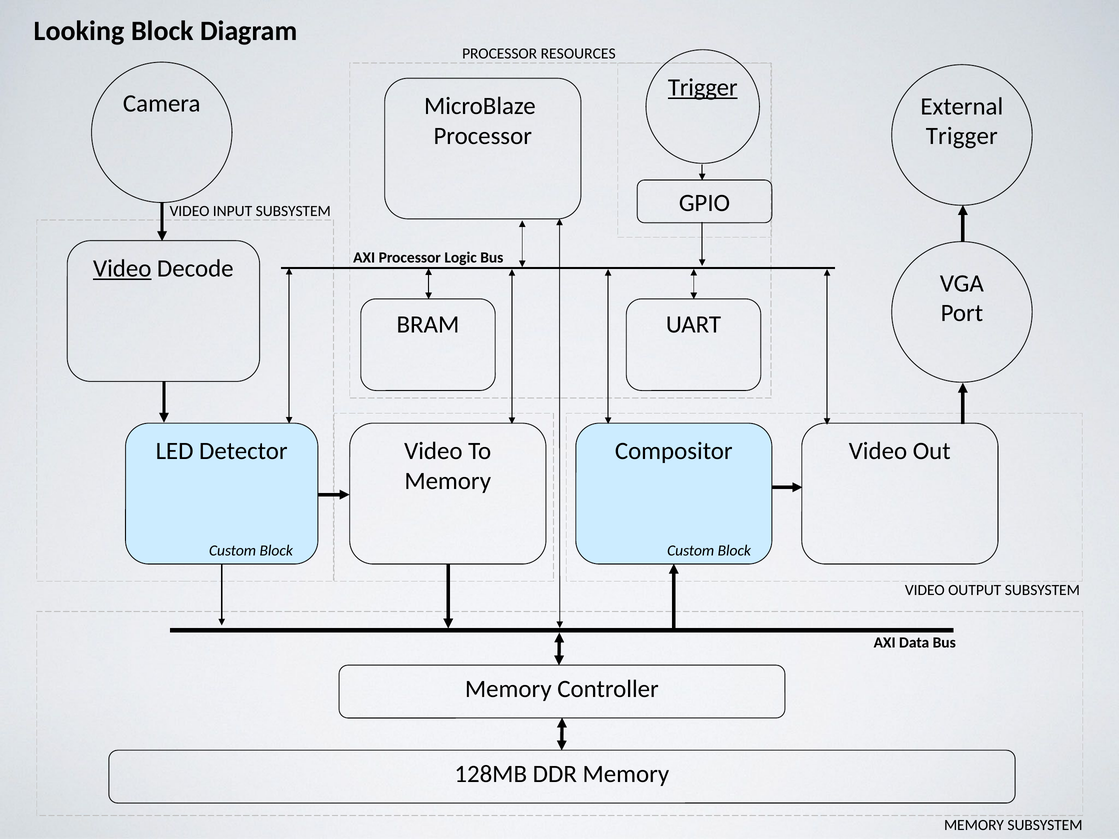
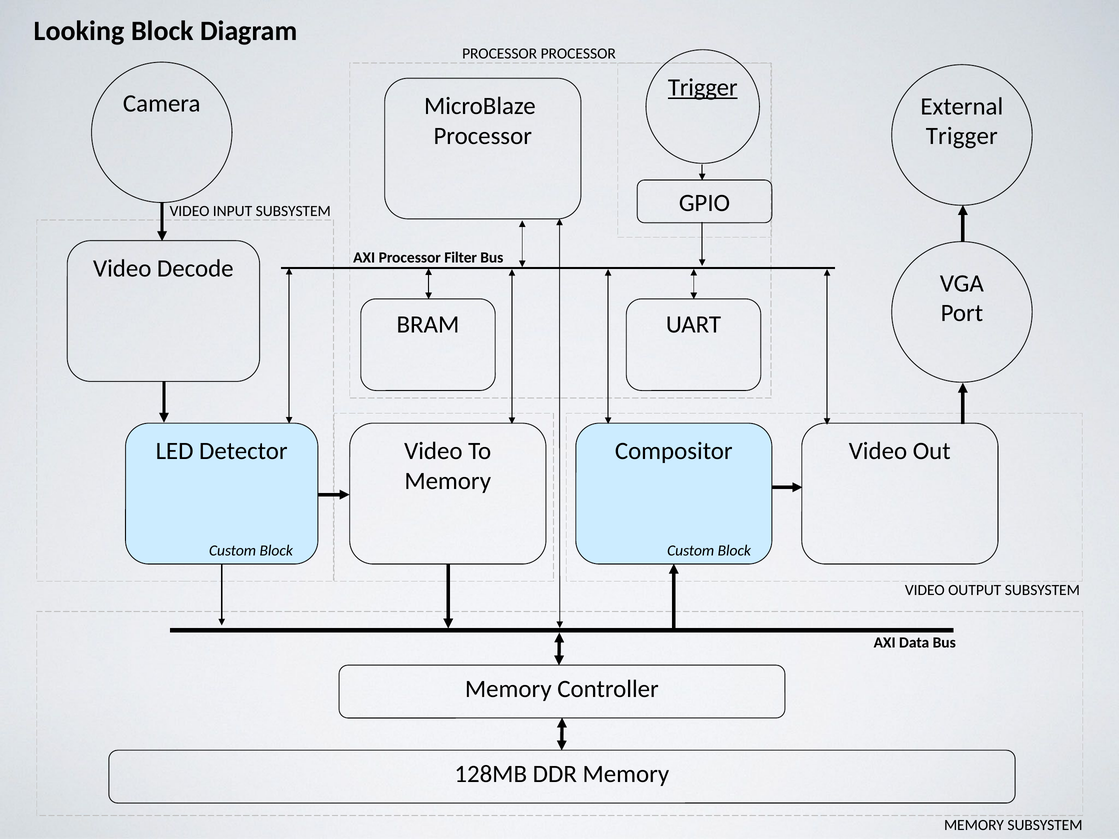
PROCESSOR RESOURCES: RESOURCES -> PROCESSOR (578, 53)
Logic: Logic -> Filter (461, 258)
Video underline: present -> none (122, 269)
